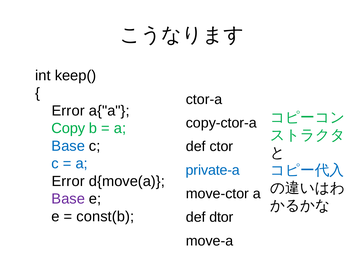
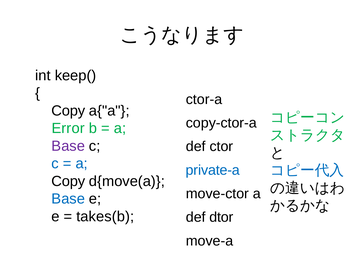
Error: Error -> Copy (68, 111)
Copy: Copy -> Error (68, 128)
Base colour: blue -> purple (68, 146)
Error: Error -> Copy (68, 181)
Base colour: purple -> blue (68, 199)
const(b: const(b -> takes(b (105, 216)
